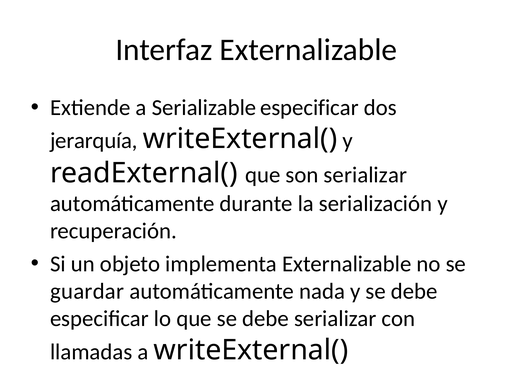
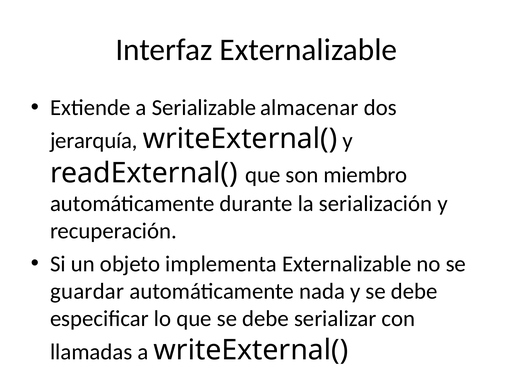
Serializable especificar: especificar -> almacenar (309, 108)
son serializar: serializar -> miembro (365, 175)
